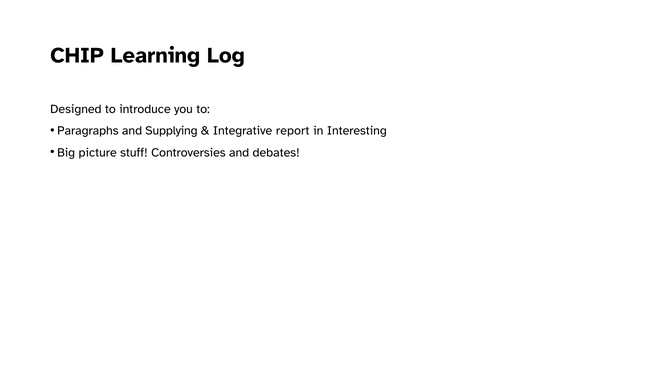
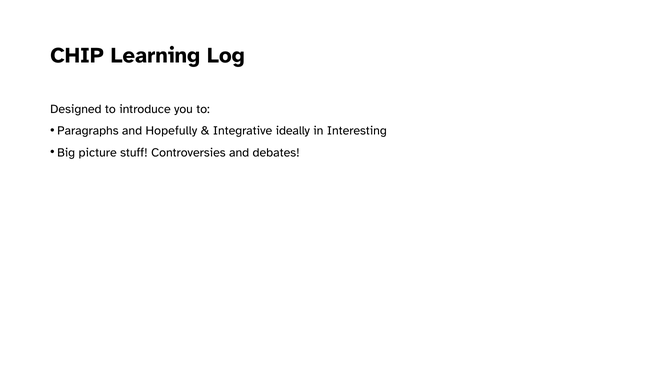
Supplying: Supplying -> Hopefully (171, 131)
report: report -> ideally (293, 131)
